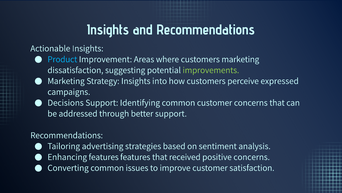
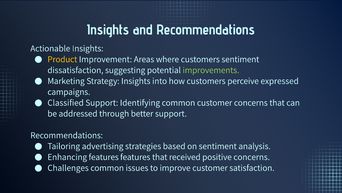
Product colour: light blue -> yellow (62, 59)
customers marketing: marketing -> sentiment (240, 59)
Decisions: Decisions -> Classified (66, 102)
Converting: Converting -> Challenges (68, 167)
